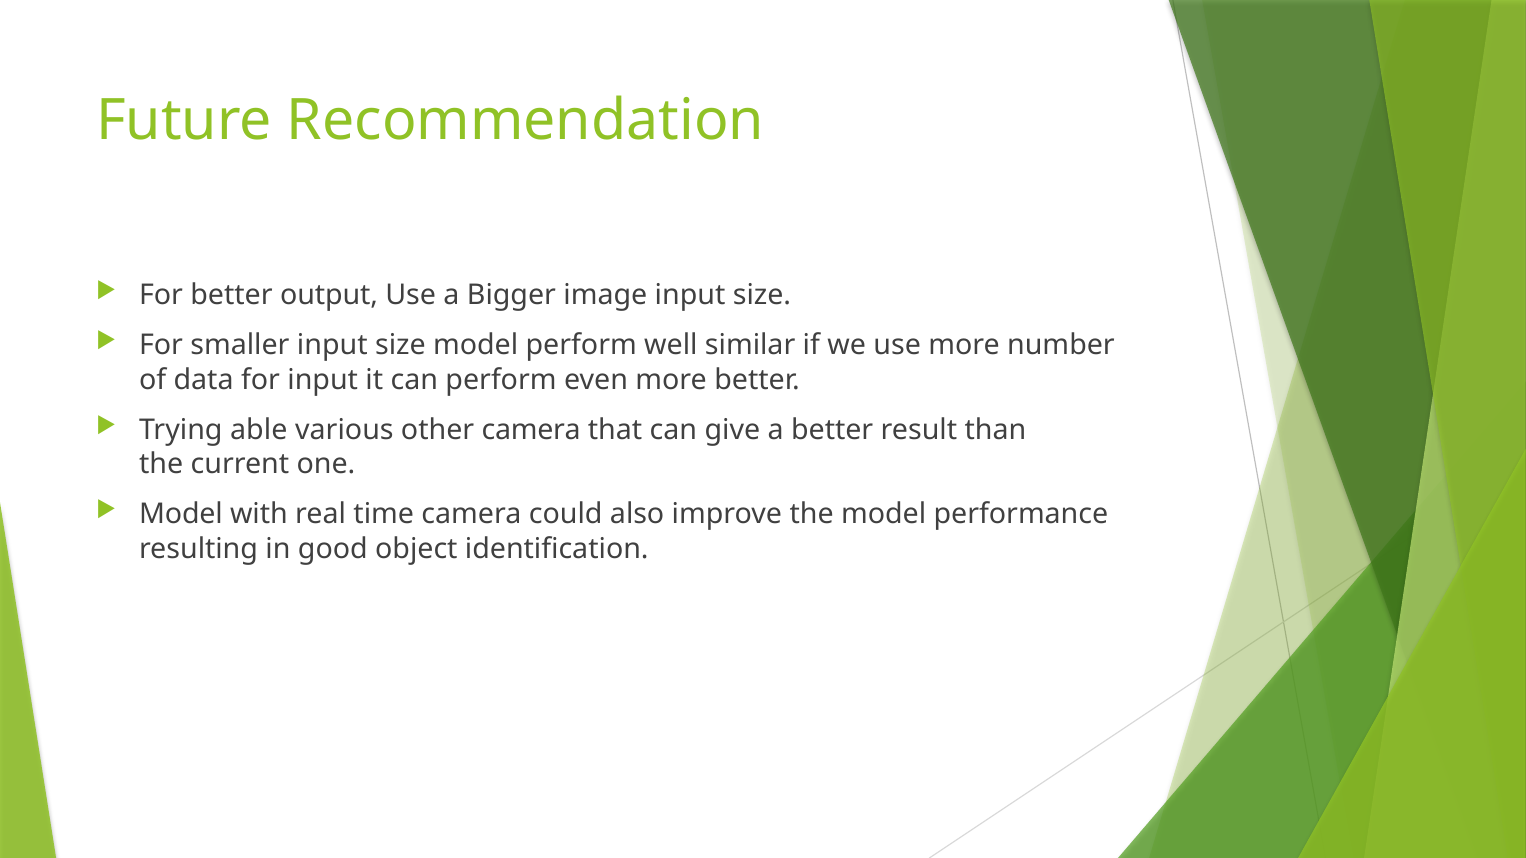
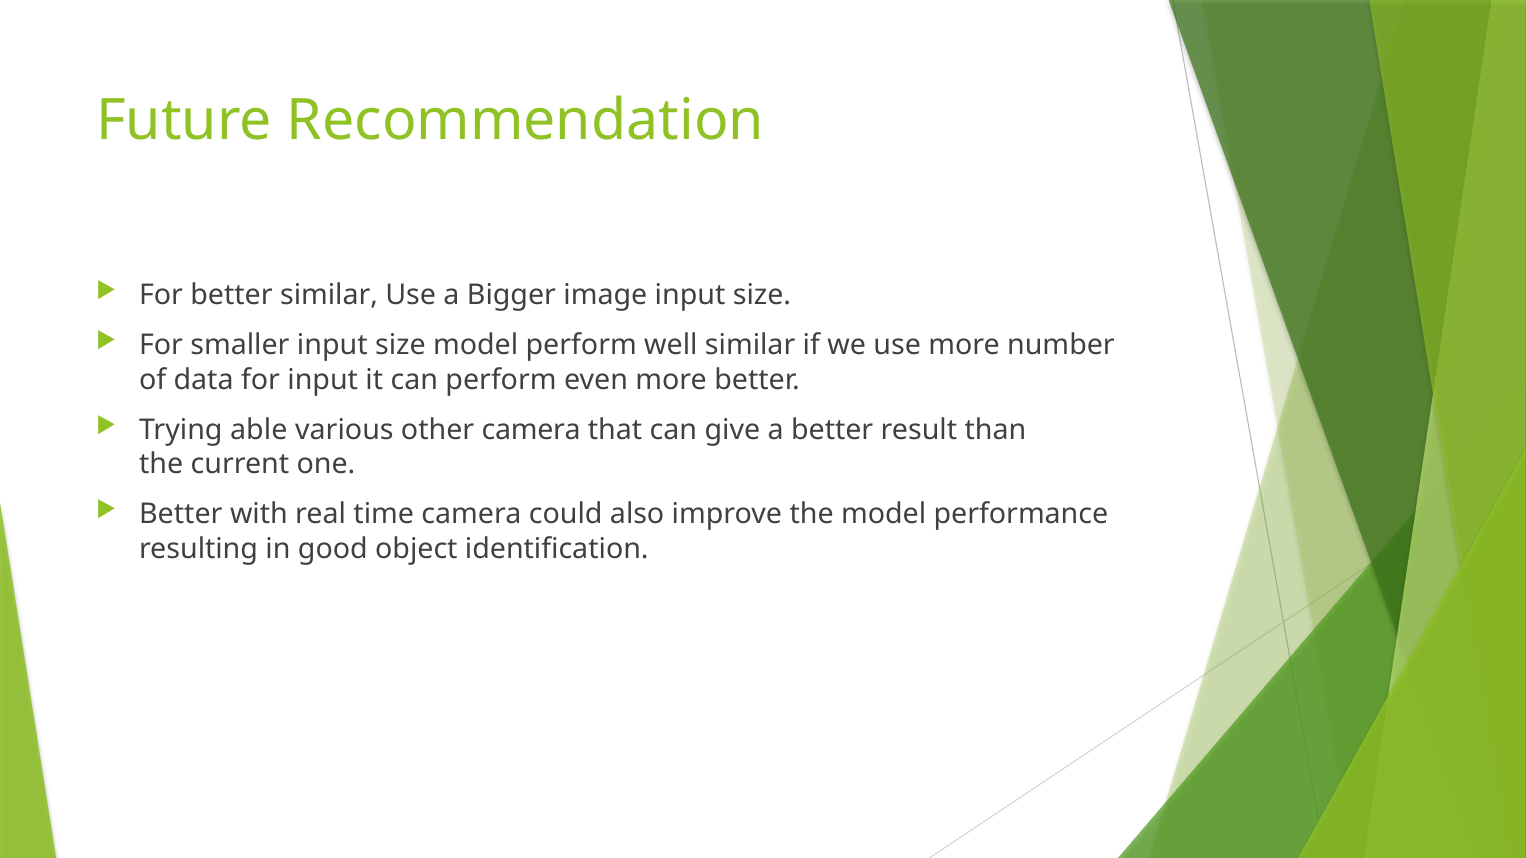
better output: output -> similar (329, 295)
Model: Model -> Better (181, 515)
